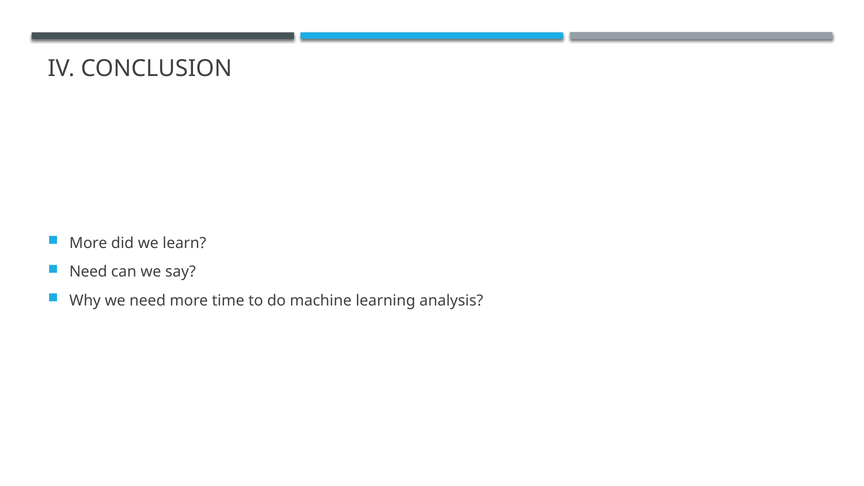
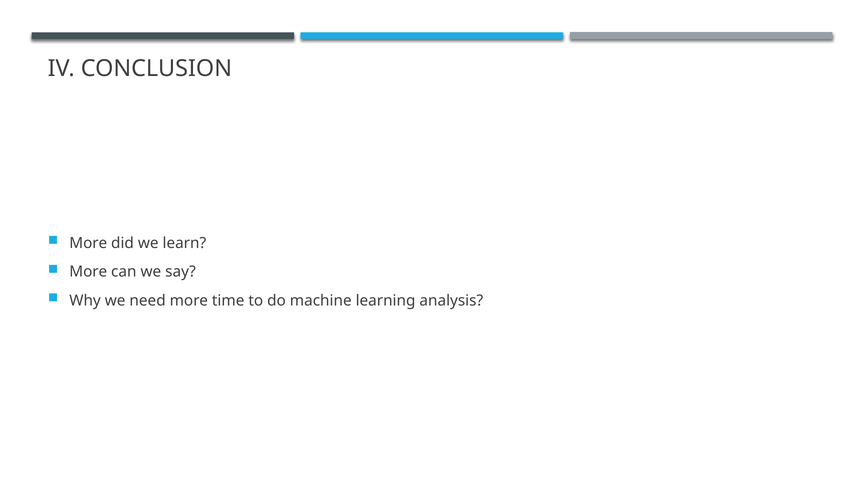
Need: Need -> More (88, 272)
